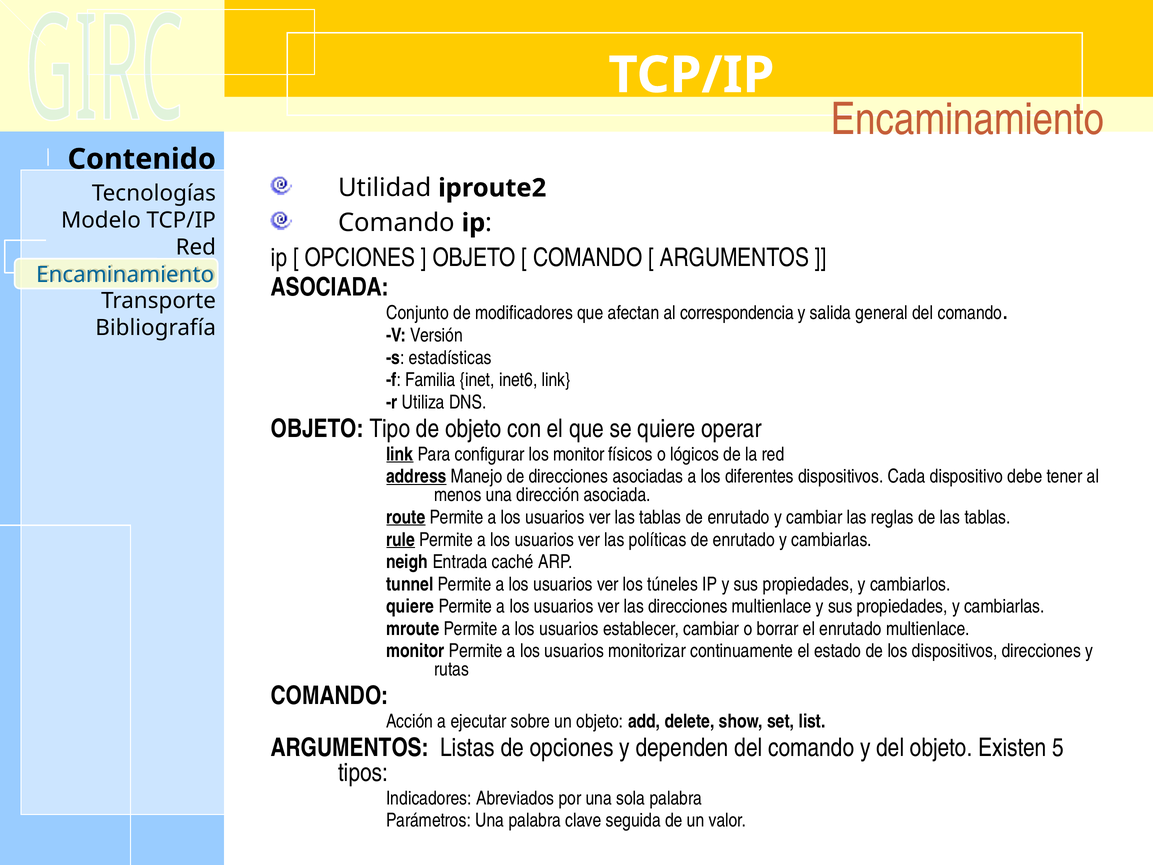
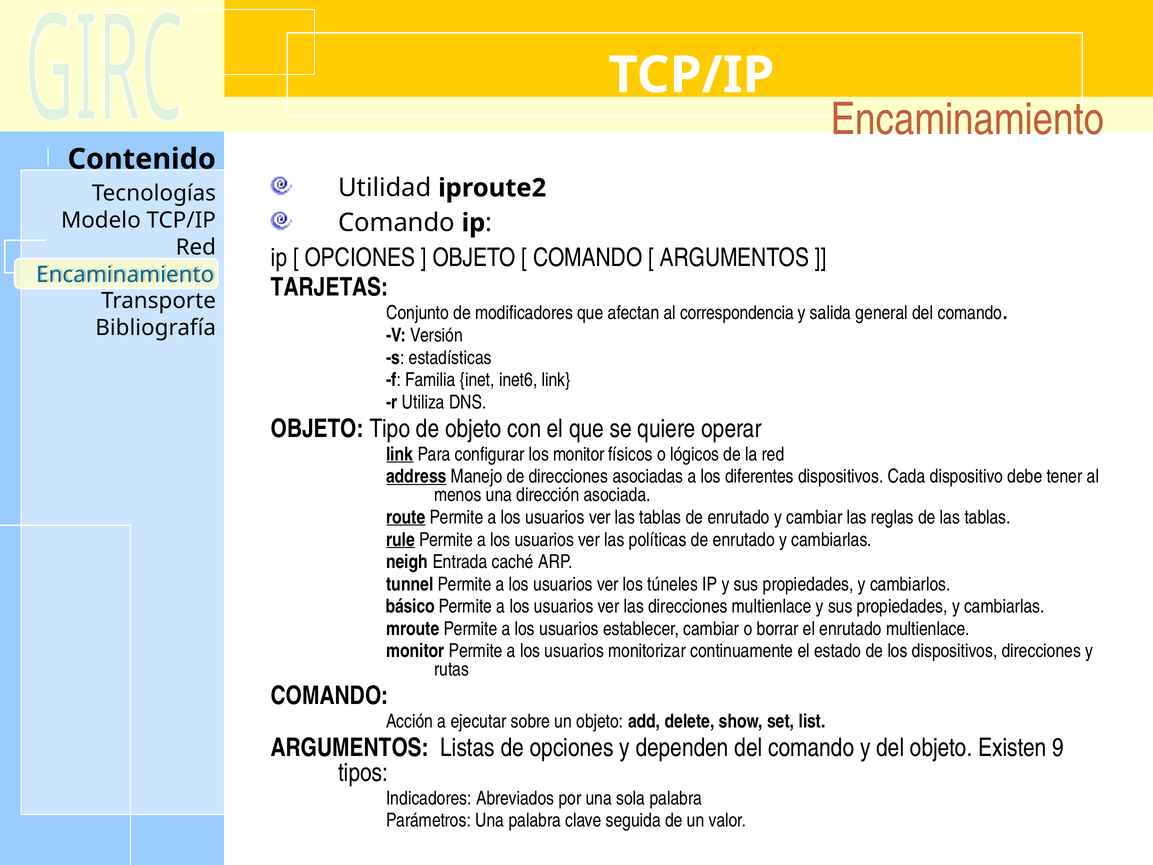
ASOCIADA: ASOCIADA -> TARJETAS (330, 287)
quiere: quiere -> básico (410, 606)
5: 5 -> 9 (1058, 748)
